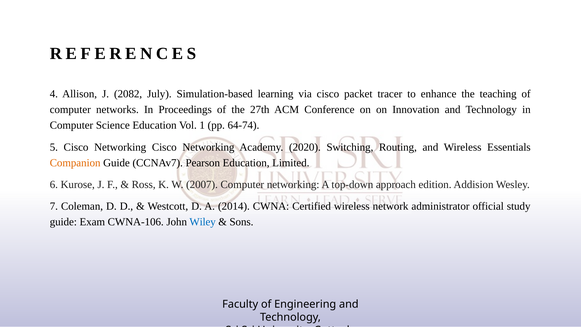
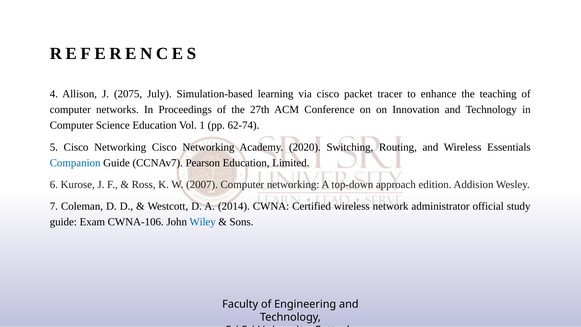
2082: 2082 -> 2075 (128, 94)
64-74: 64-74 -> 62-74 (243, 125)
Companion colour: orange -> blue (75, 163)
